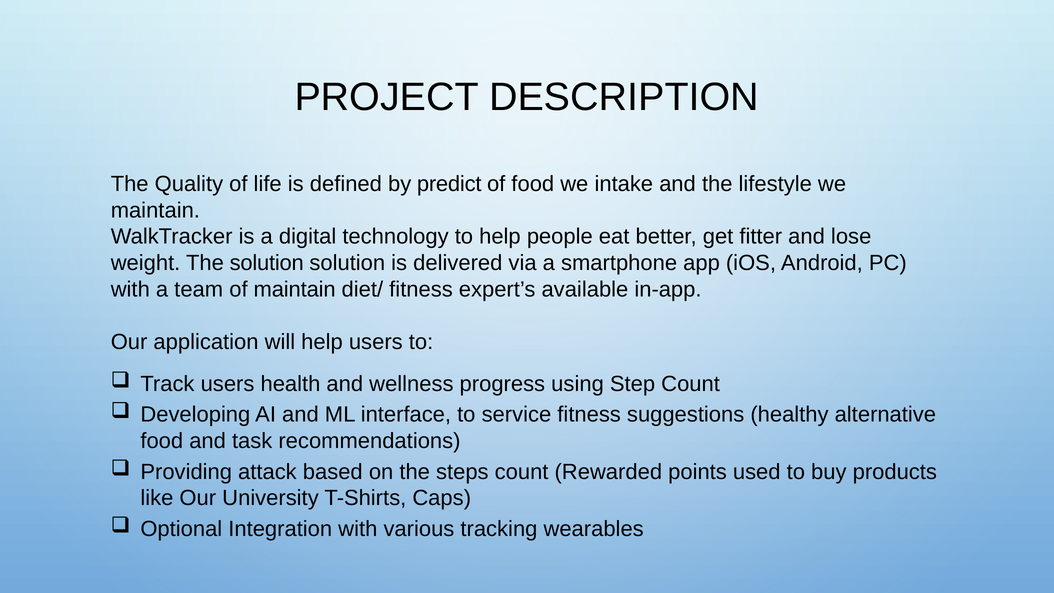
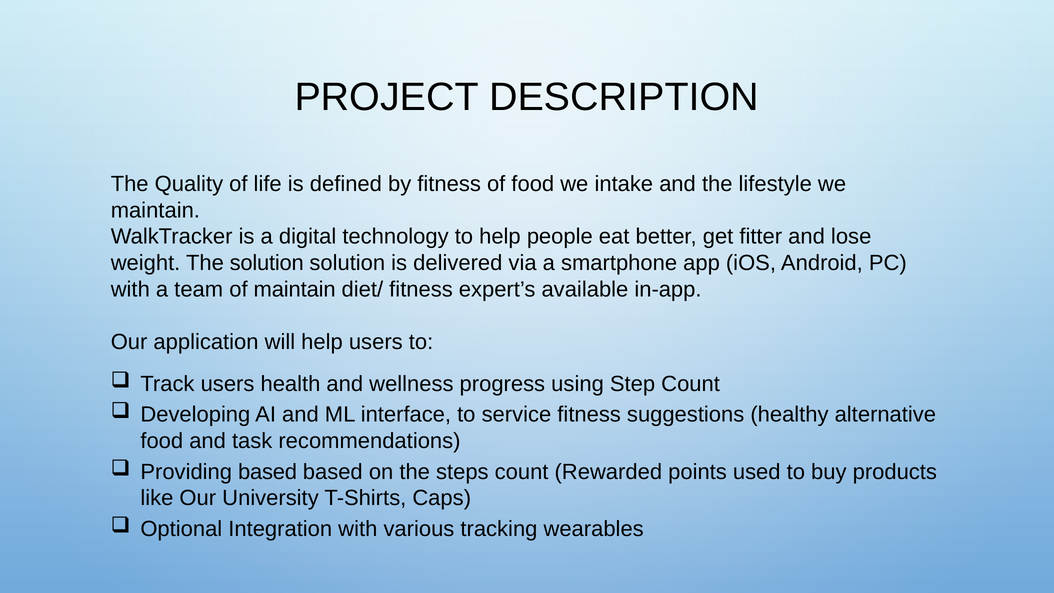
by predict: predict -> fitness (449, 184)
Providing attack: attack -> based (268, 472)
